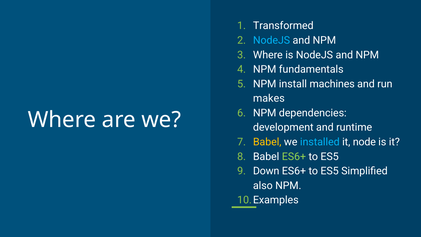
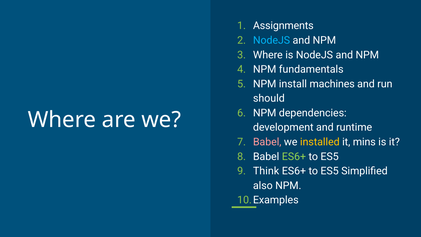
Transformed: Transformed -> Assignments (283, 26)
makes: makes -> should (269, 98)
Babel colour: yellow -> pink (267, 142)
installed colour: light blue -> yellow (320, 142)
node: node -> mins (364, 142)
Down: Down -> Think (266, 171)
